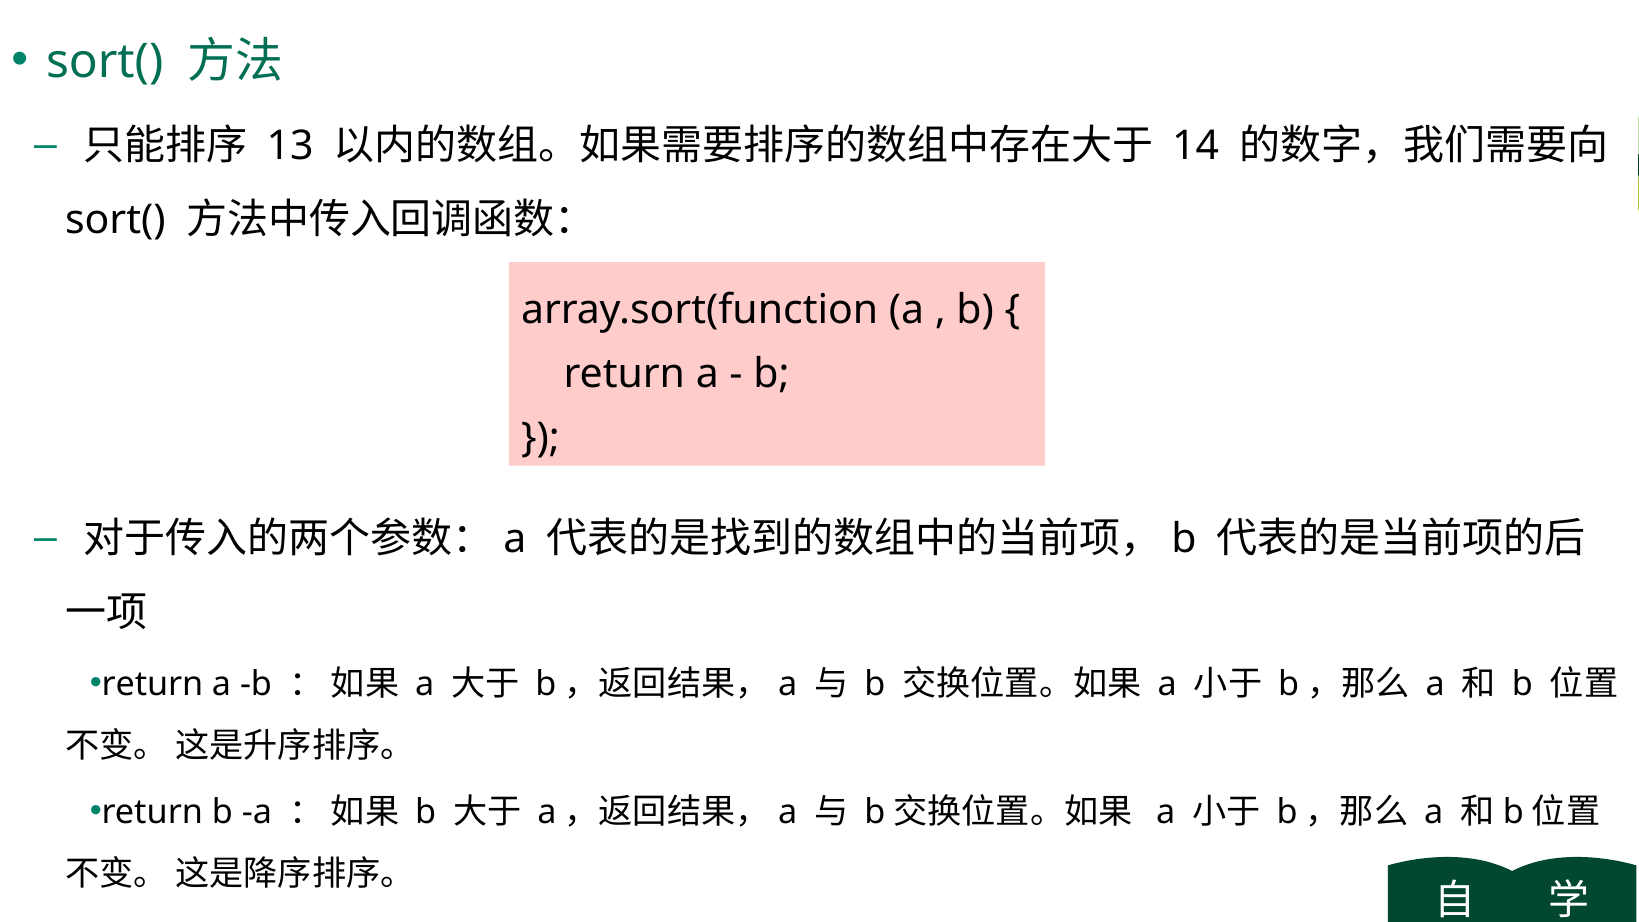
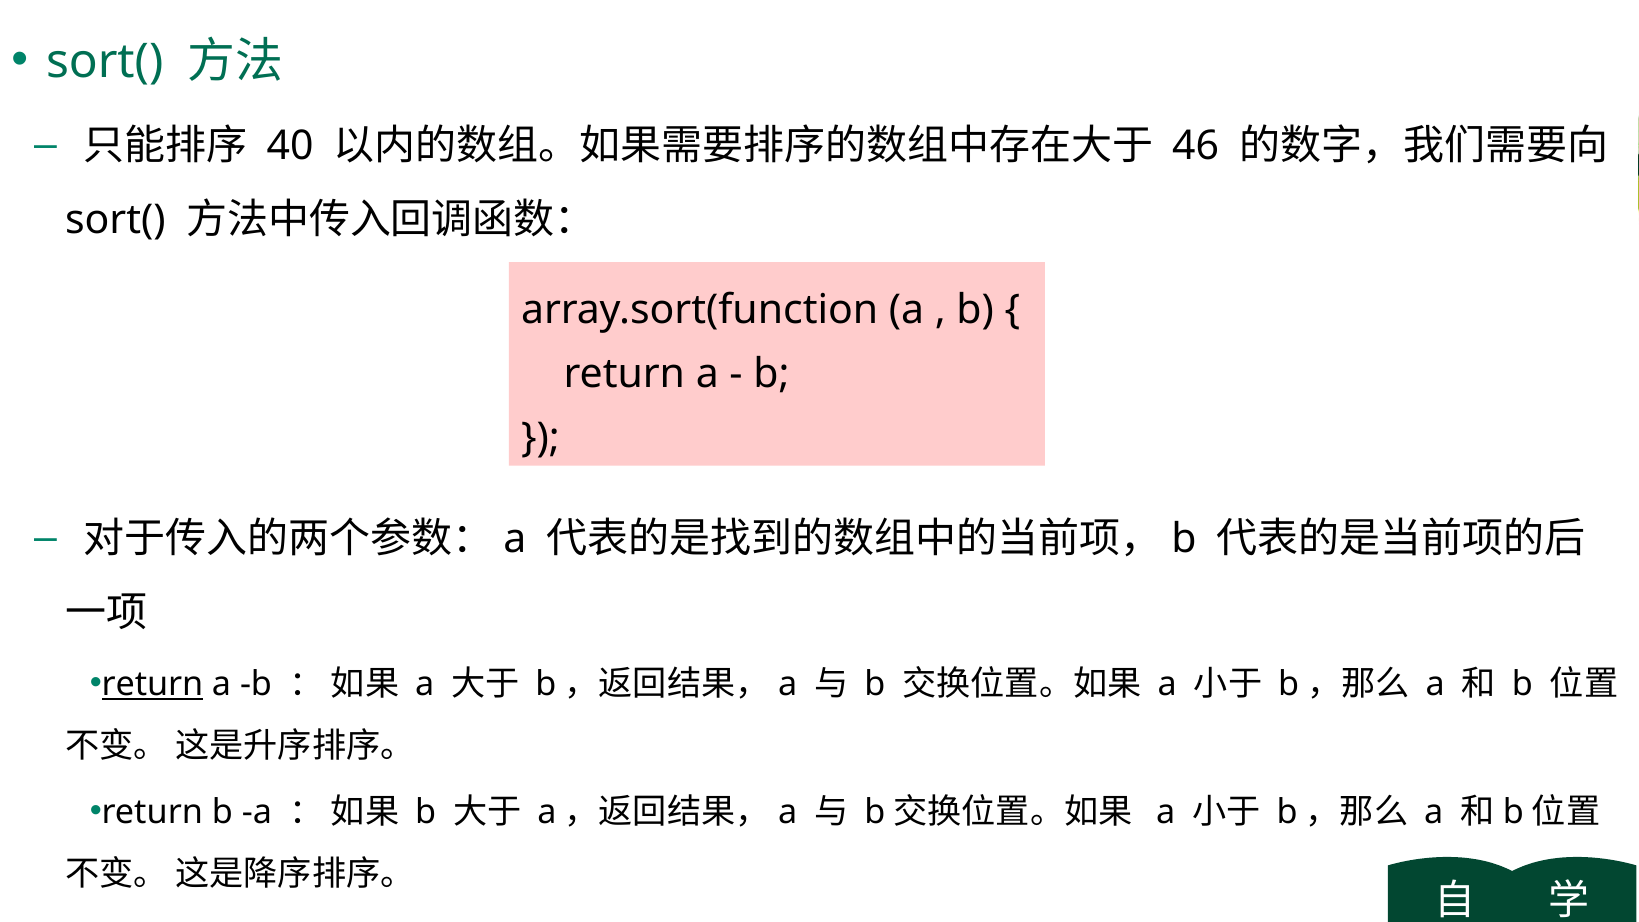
13: 13 -> 40 (290, 146)
14: 14 -> 46 (1196, 146)
return underline: none -> present (152, 684)
